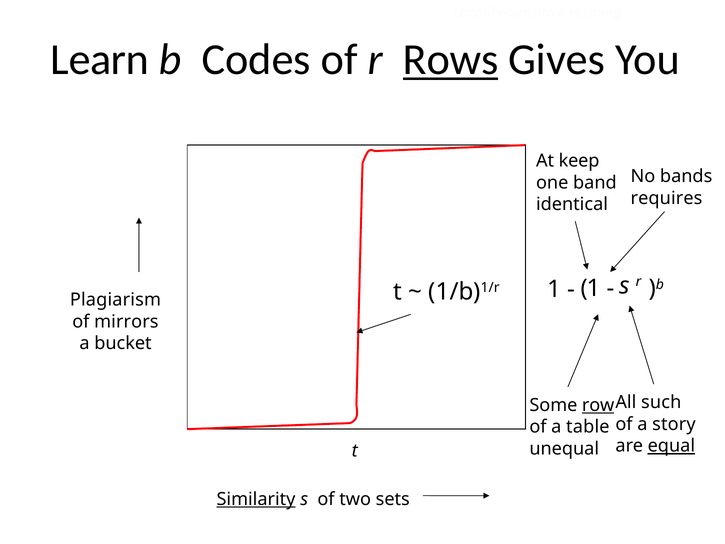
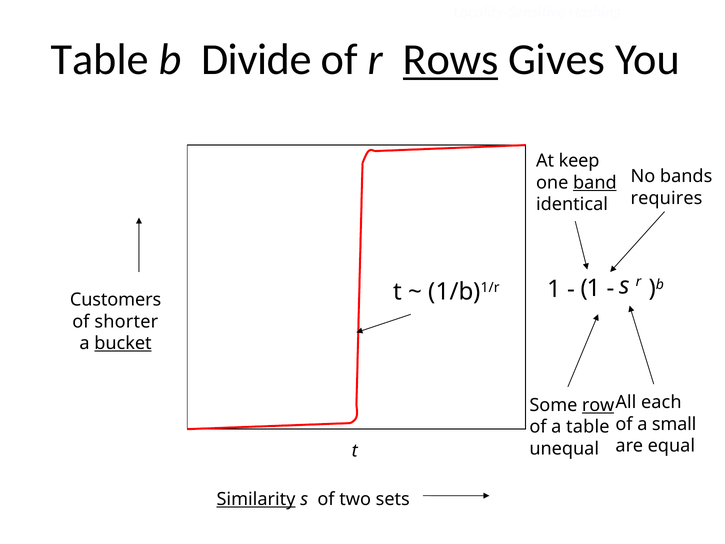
Learn: Learn -> Table (100, 60)
Codes: Codes -> Divide (256, 60)
band underline: none -> present (595, 182)
Plagiarism: Plagiarism -> Customers (116, 300)
mirrors: mirrors -> shorter (126, 321)
bucket underline: none -> present (123, 343)
such: such -> each (661, 402)
story: story -> small (674, 424)
equal underline: present -> none (671, 446)
